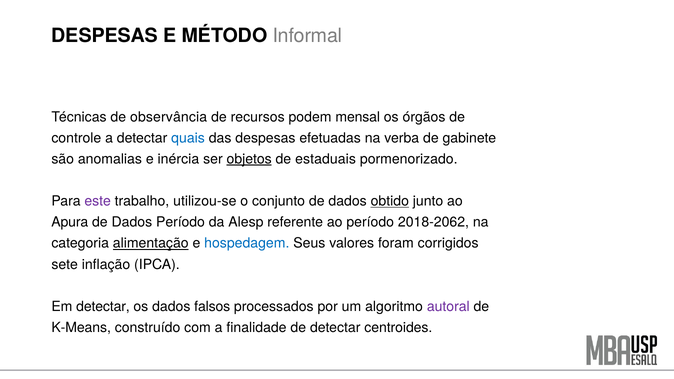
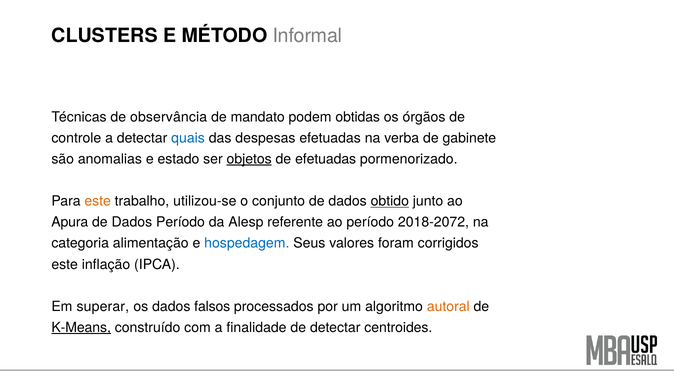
DESPESAS: DESPESAS -> CLUSTERS (105, 36)
recursos: recursos -> mandato (258, 117)
mensal: mensal -> obtidas (358, 117)
inércia: inércia -> estado (178, 159)
de estaduais: estaduais -> efetuadas (326, 159)
este colour: purple -> orange (98, 201)
2018-2062: 2018-2062 -> 2018-2072 (433, 222)
alimentação underline: present -> none (151, 243)
sete: sete -> este (65, 264)
Em detectar: detectar -> superar (103, 307)
autoral colour: purple -> orange (448, 307)
K-Means underline: none -> present (81, 328)
